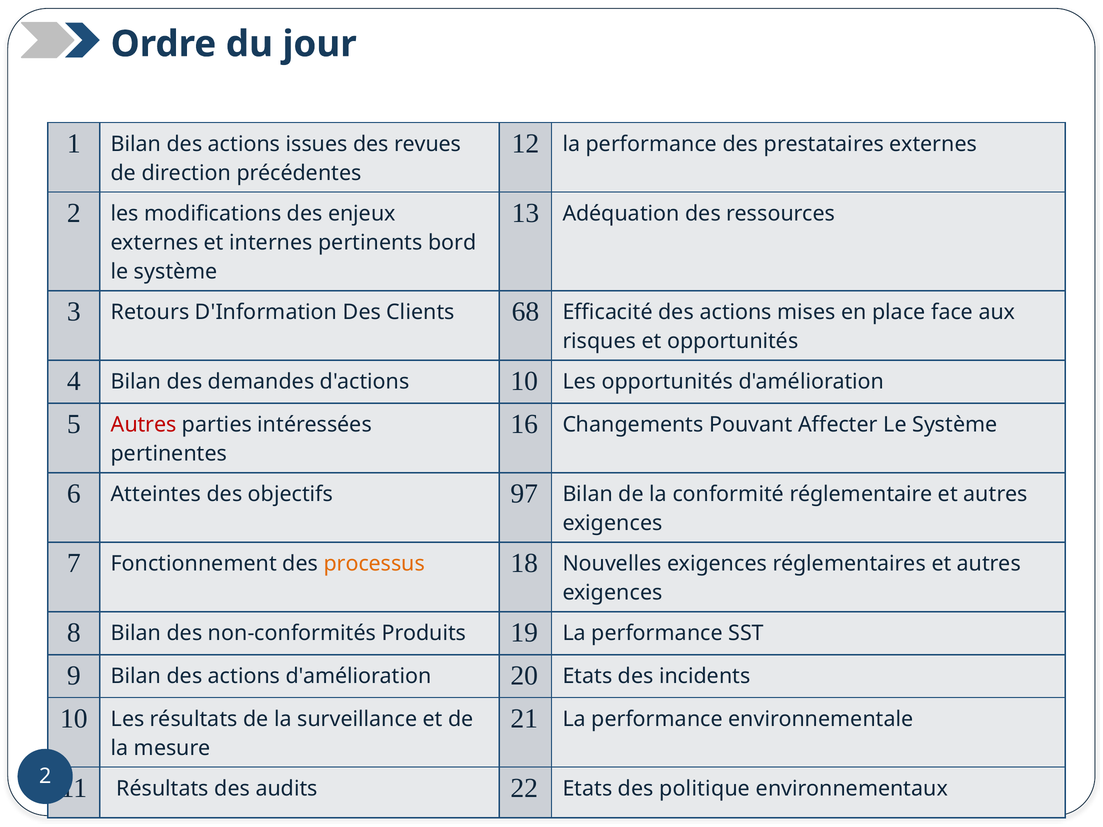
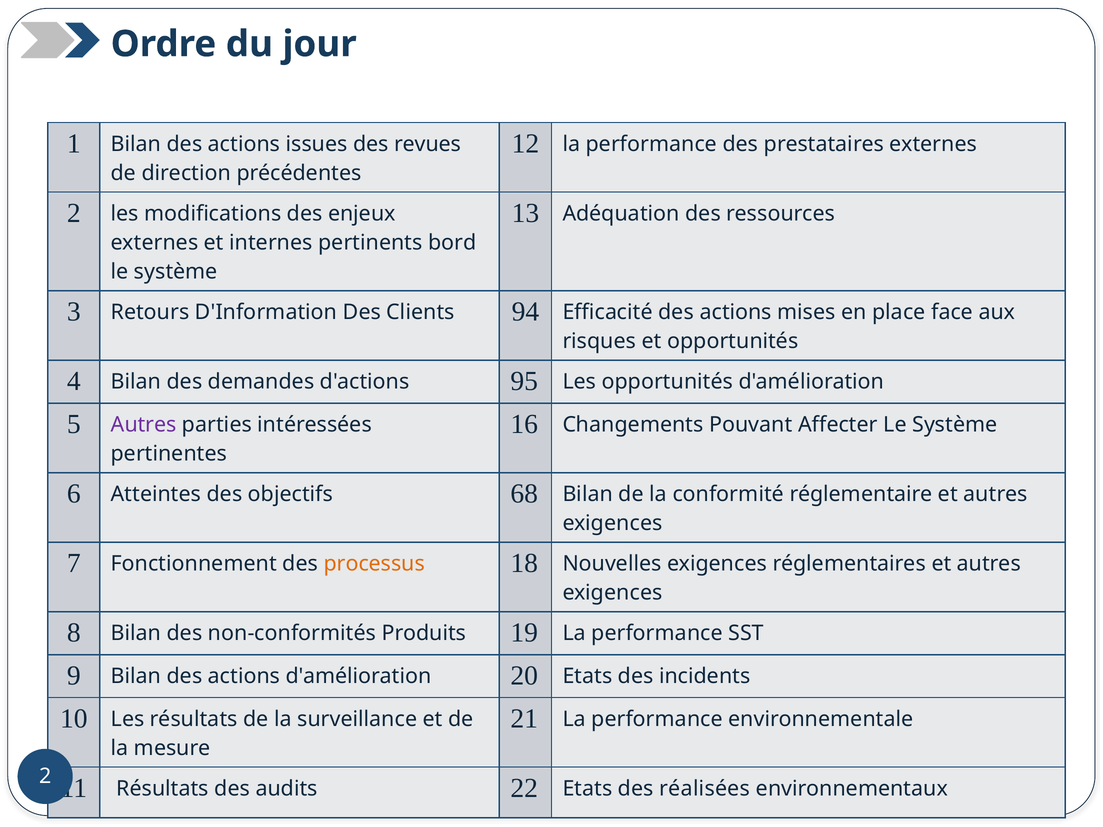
68: 68 -> 94 (525, 312)
d'actions 10: 10 -> 95 (524, 381)
Autres colour: red -> purple (144, 425)
97: 97 -> 68 (524, 494)
politique: politique -> réalisées (705, 789)
